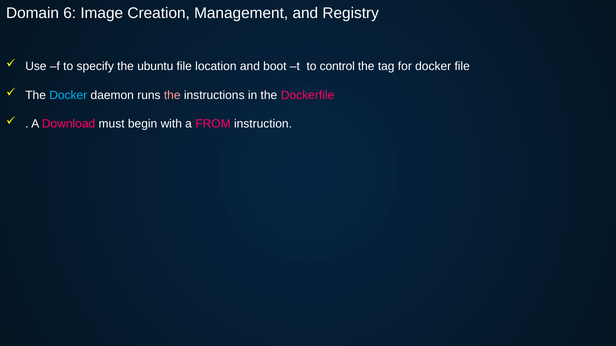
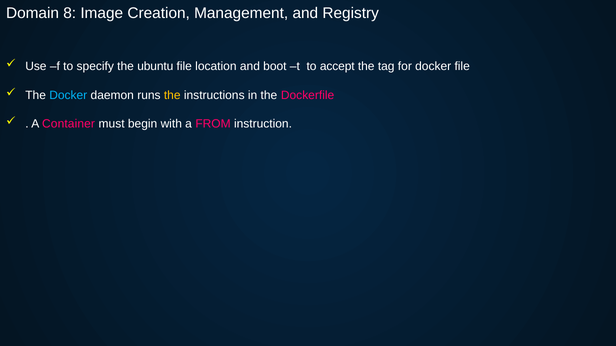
6: 6 -> 8 (70, 13)
control: control -> accept (337, 66)
the colour: pink -> yellow (172, 95)
Download: Download -> Container (69, 124)
